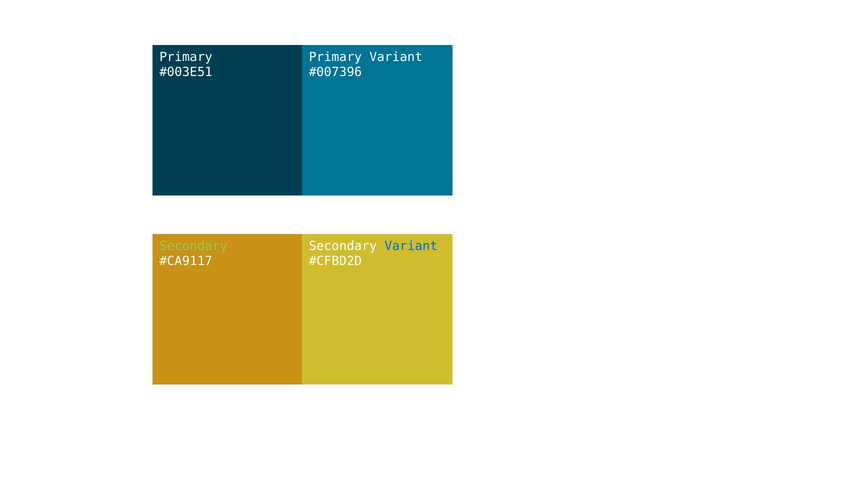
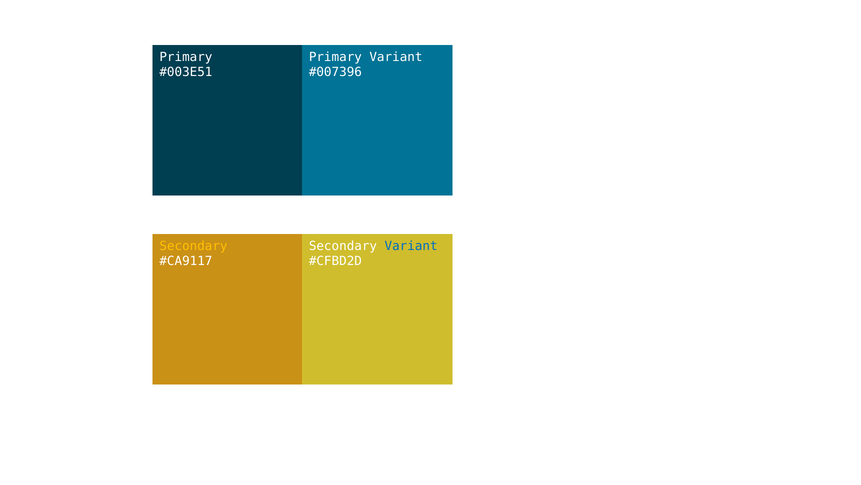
Secondary colour: light green -> yellow (193, 246)
